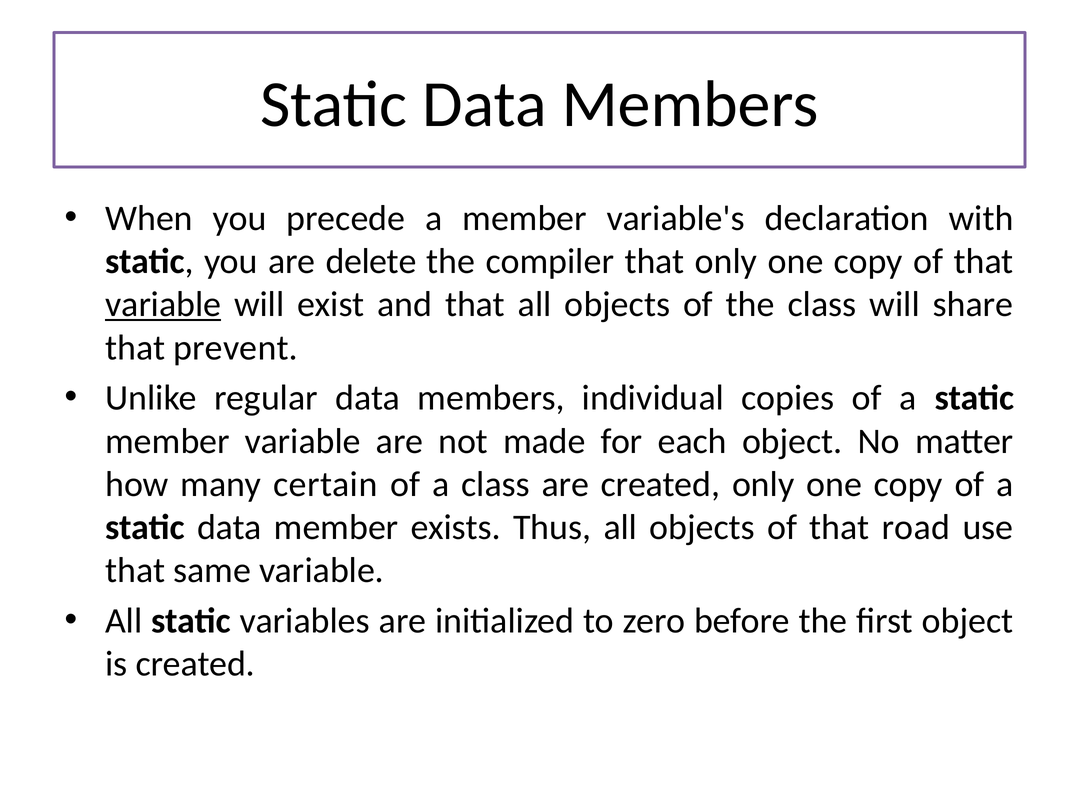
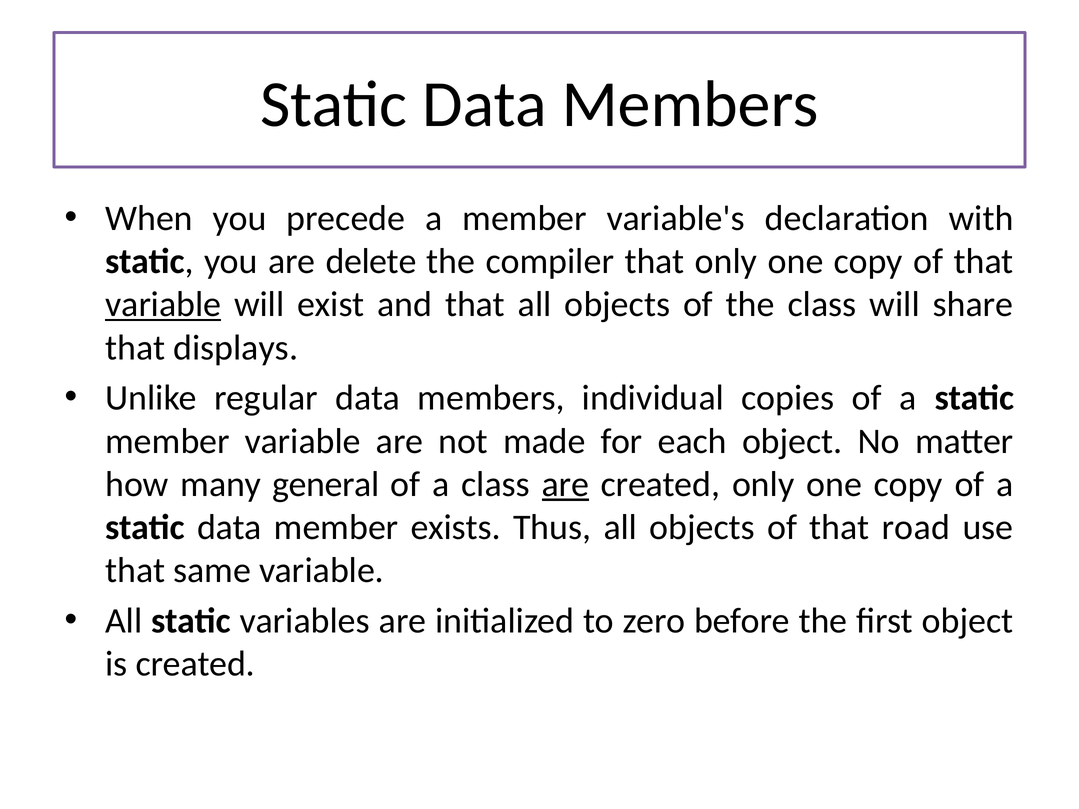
prevent: prevent -> displays (236, 348)
certain: certain -> general (326, 484)
are underline: none -> present (566, 484)
